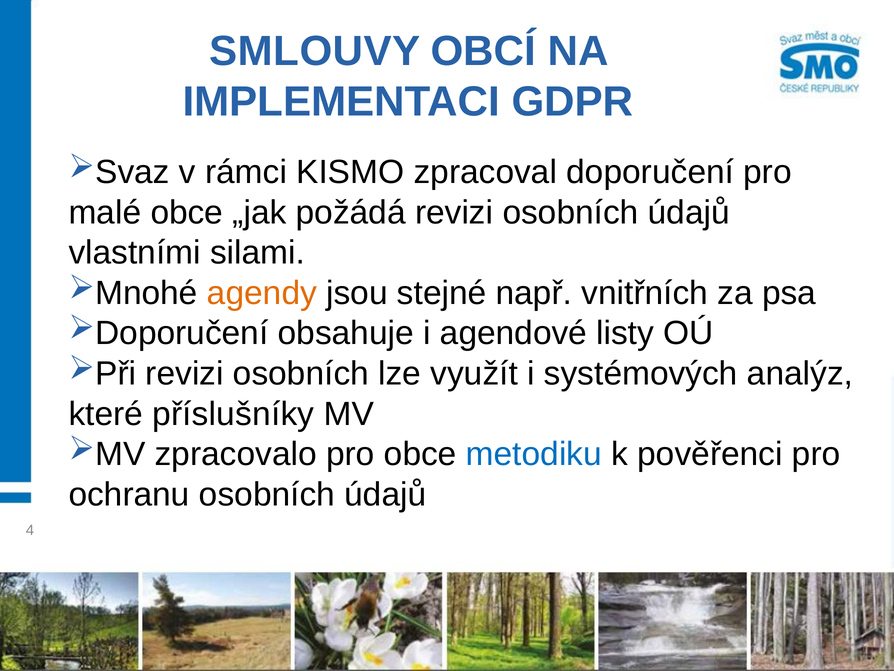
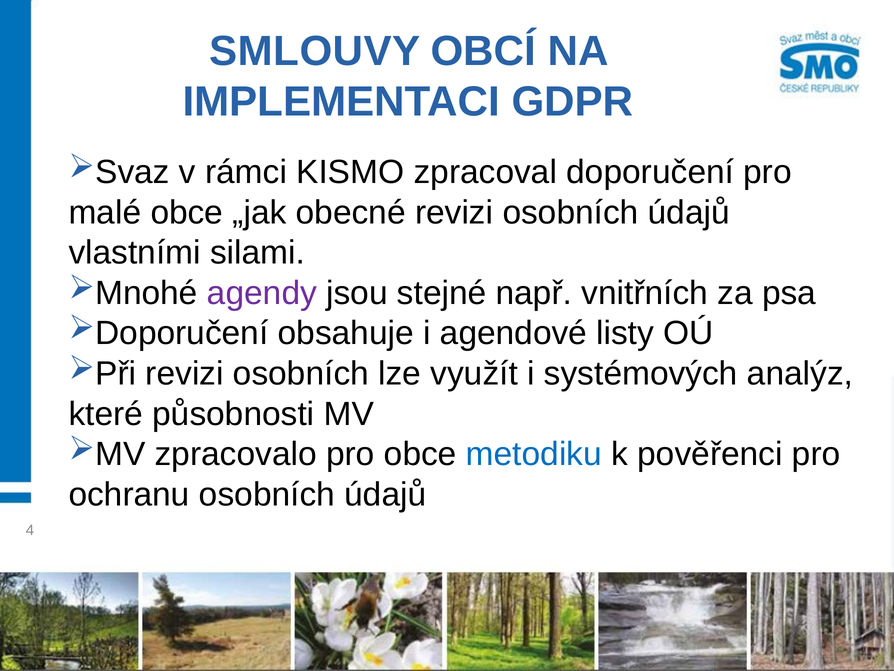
požádá: požádá -> obecné (351, 212)
agendy colour: orange -> purple (262, 293)
příslušníky: příslušníky -> působnosti (233, 414)
